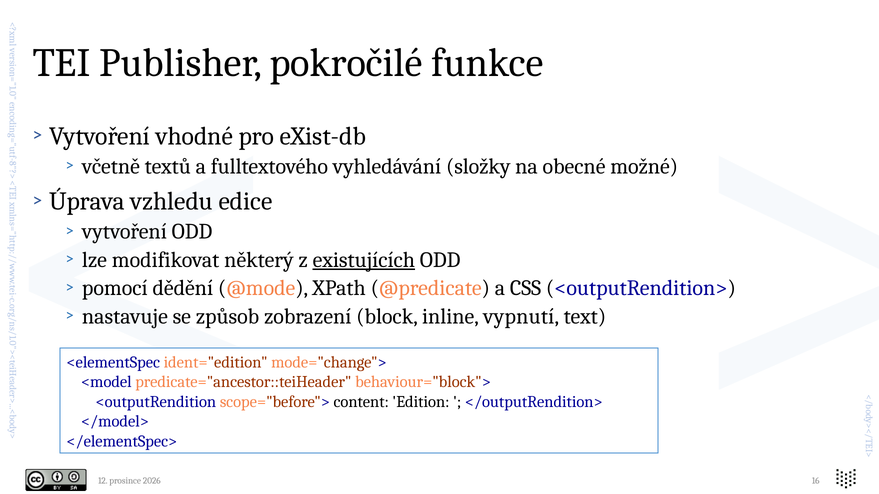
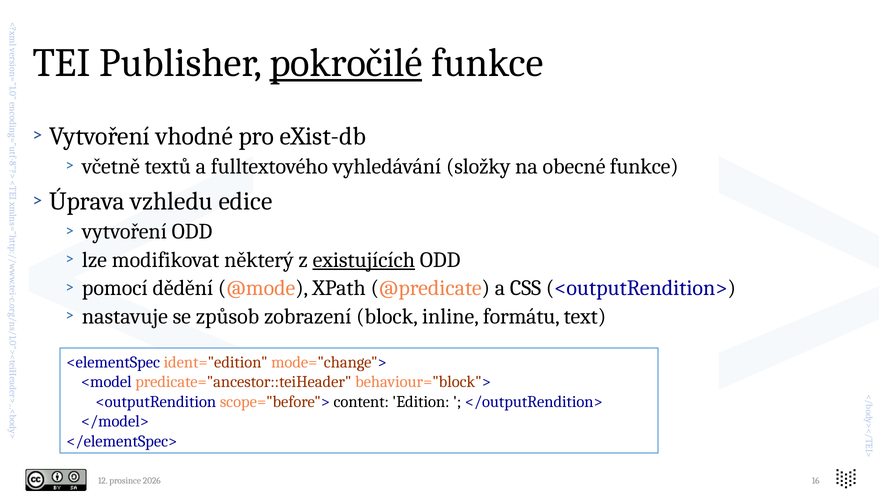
pokročilé underline: none -> present (346, 63)
obecné možné: možné -> funkce (644, 167)
vypnutí: vypnutí -> formátu (521, 317)
